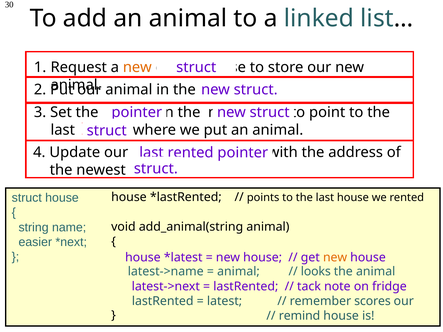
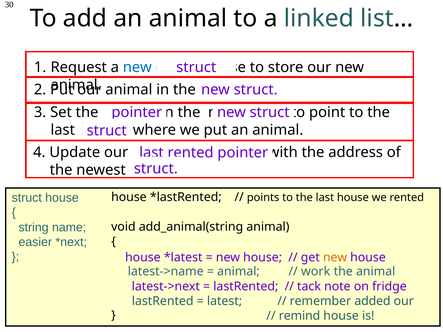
new colour: orange -> blue (137, 67)
looks: looks -> work (316, 272)
scores: scores -> added (372, 301)
